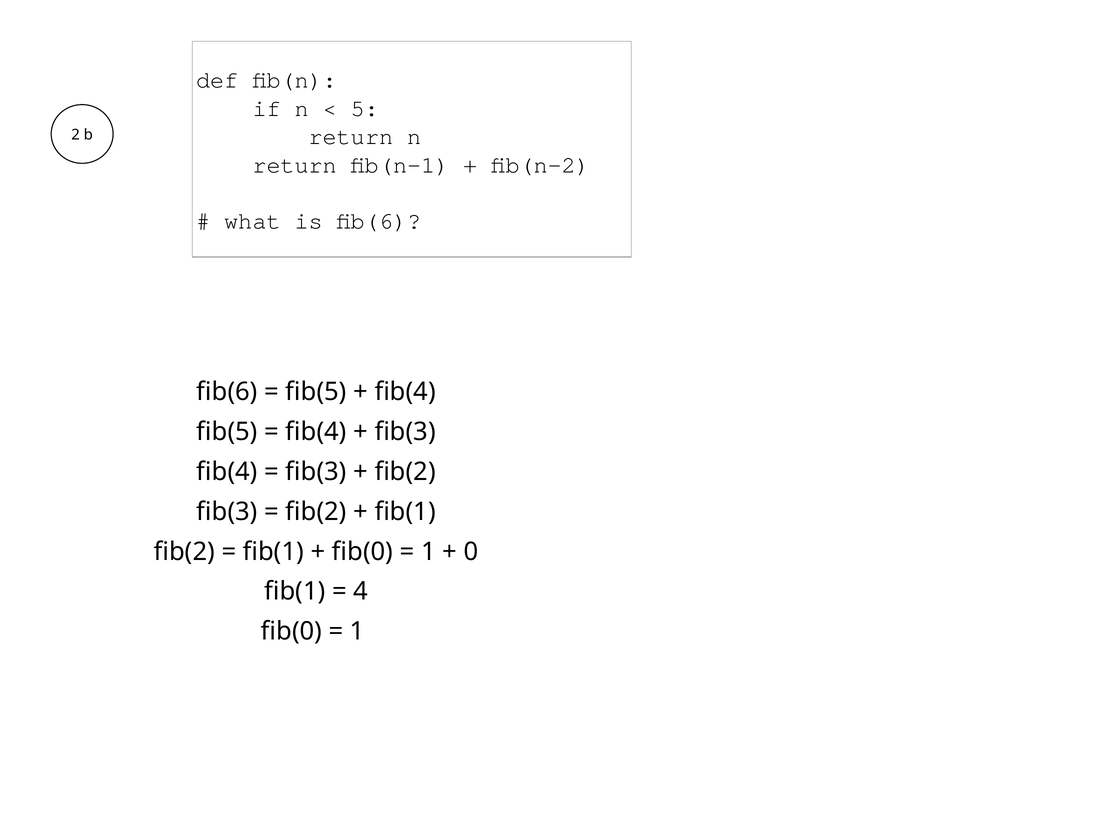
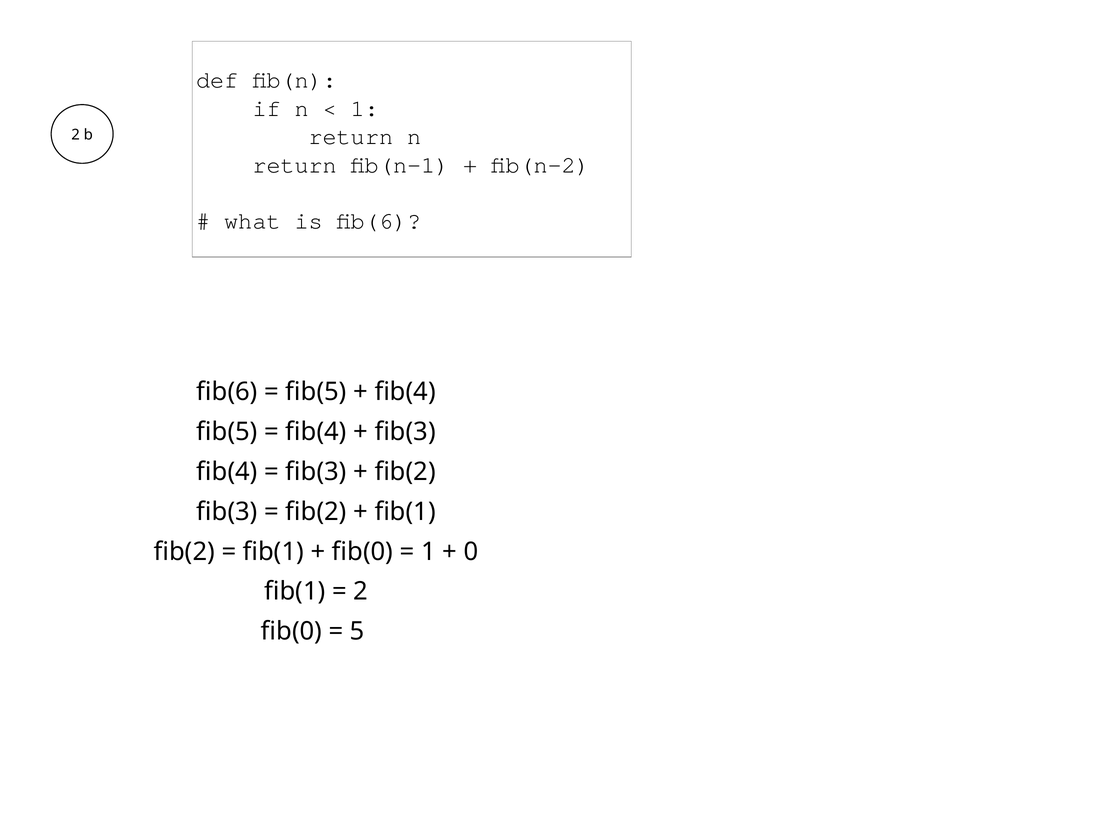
5: 5 -> 1 (365, 108)
4: 4 -> 2 (361, 591)
1: 1 -> 5 (357, 631)
